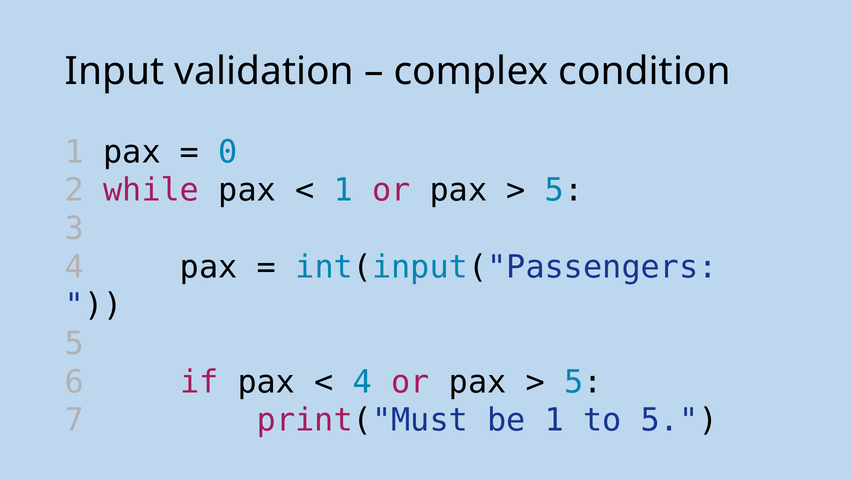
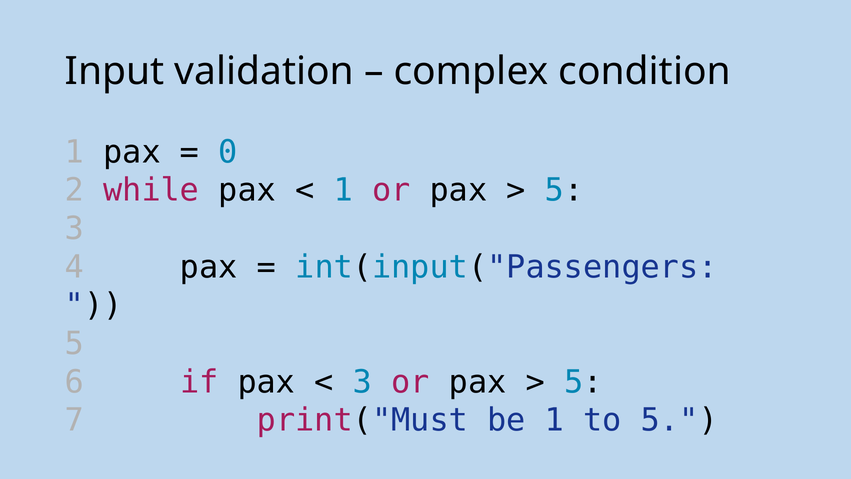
4: 4 -> 3 (363, 382)
